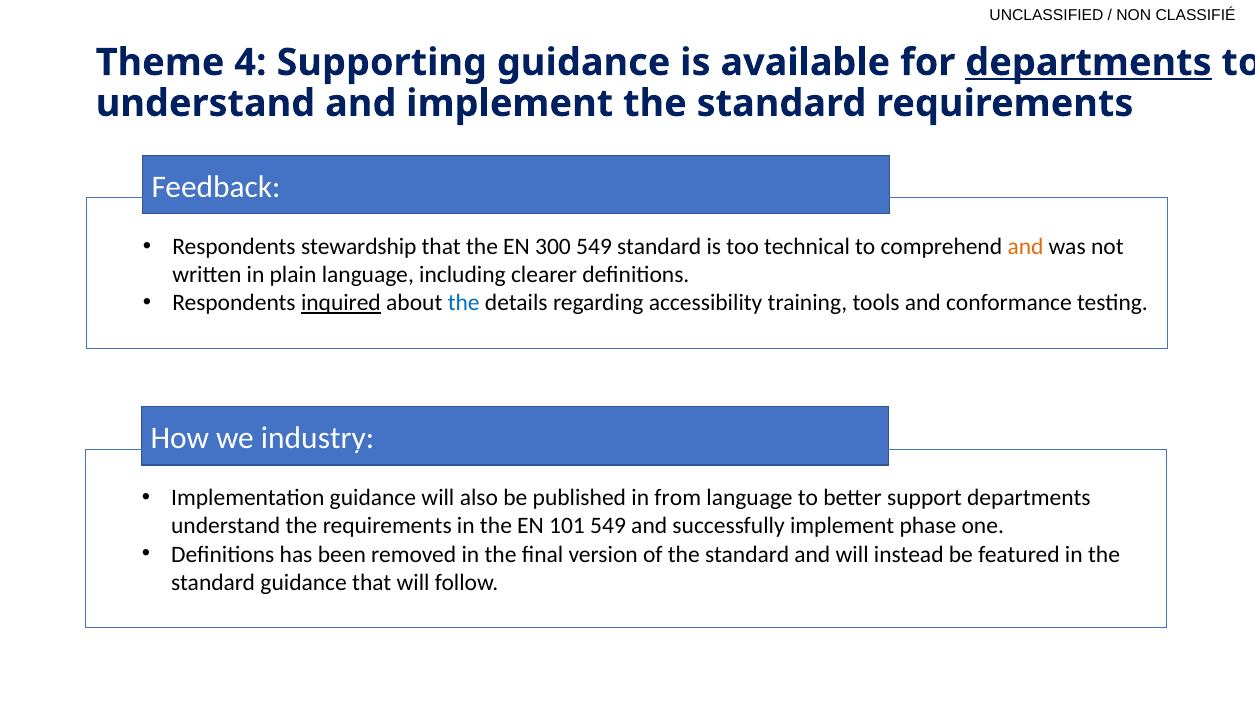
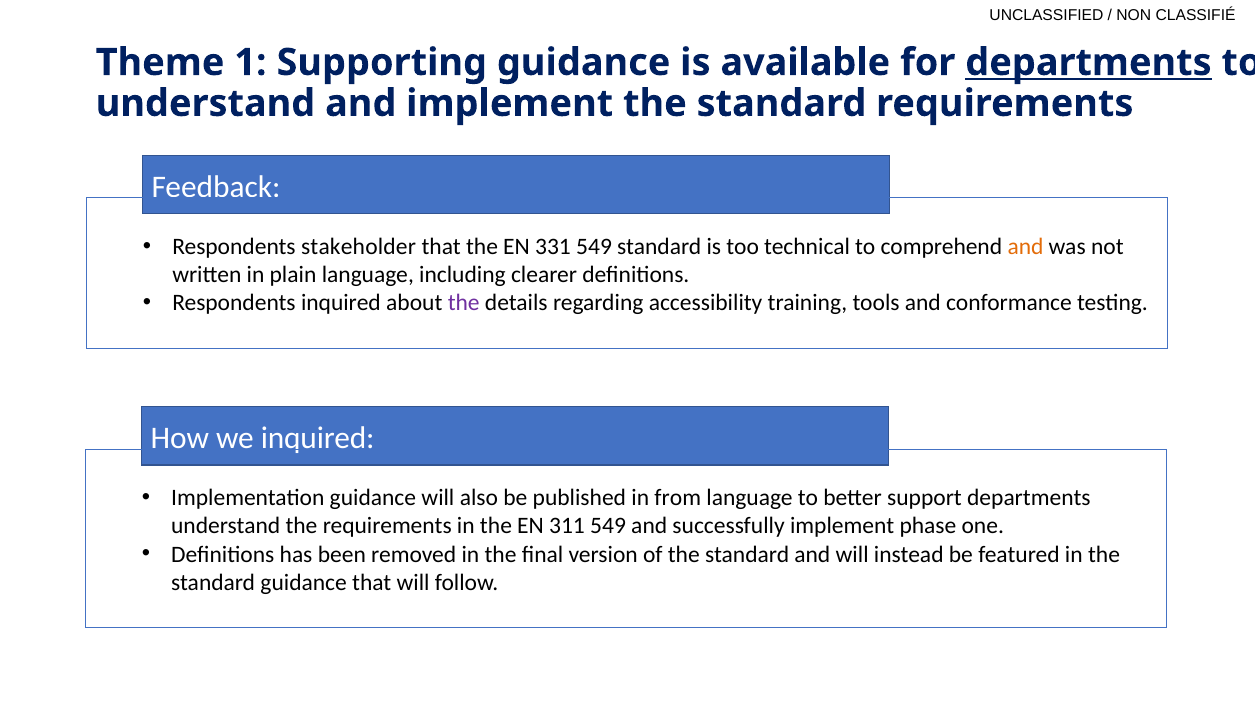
4: 4 -> 1 (250, 62)
stewardship: stewardship -> stakeholder (359, 247)
300: 300 -> 331 (553, 247)
inquired underline: present -> none (341, 303)
the colour: blue -> purple (464, 303)
we industry: industry -> inquired (318, 438)
101: 101 -> 311 (567, 526)
